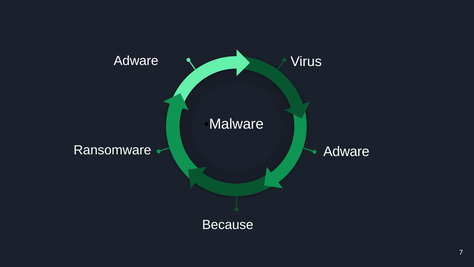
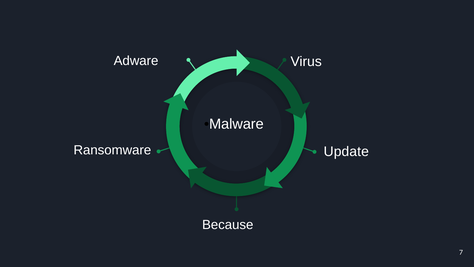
Adware: Adware -> Update (346, 151)
